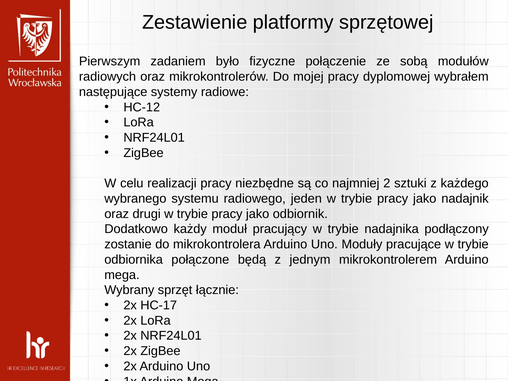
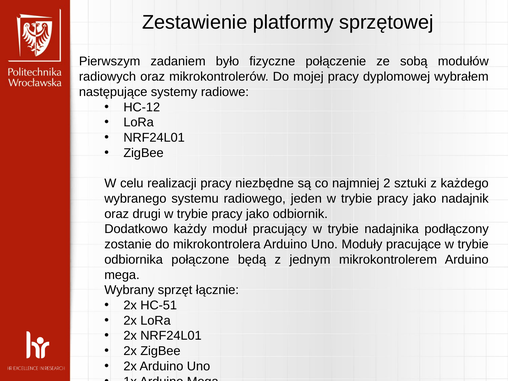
HC-17: HC-17 -> HC-51 (159, 305)
